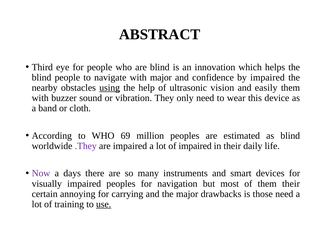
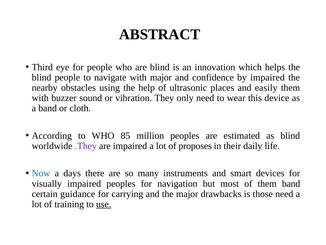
using underline: present -> none (110, 88)
vision: vision -> places (222, 88)
69: 69 -> 85 (125, 135)
of impaired: impaired -> proposes (195, 146)
Now colour: purple -> blue (41, 173)
them their: their -> band (291, 183)
annoying: annoying -> guidance (78, 194)
